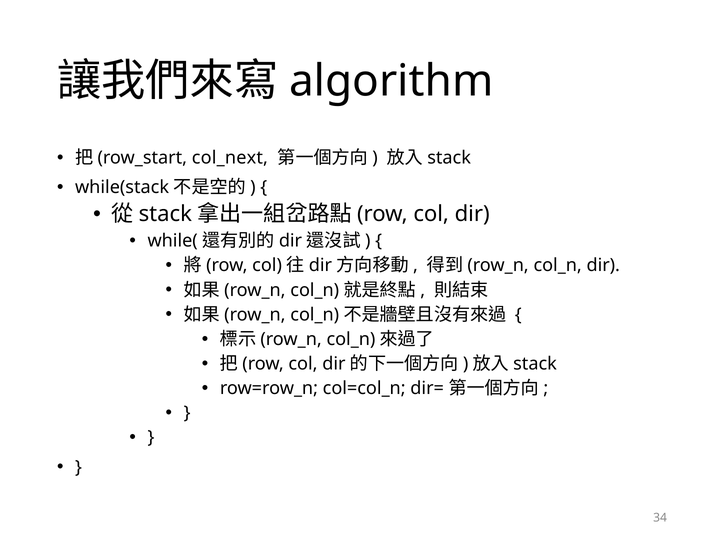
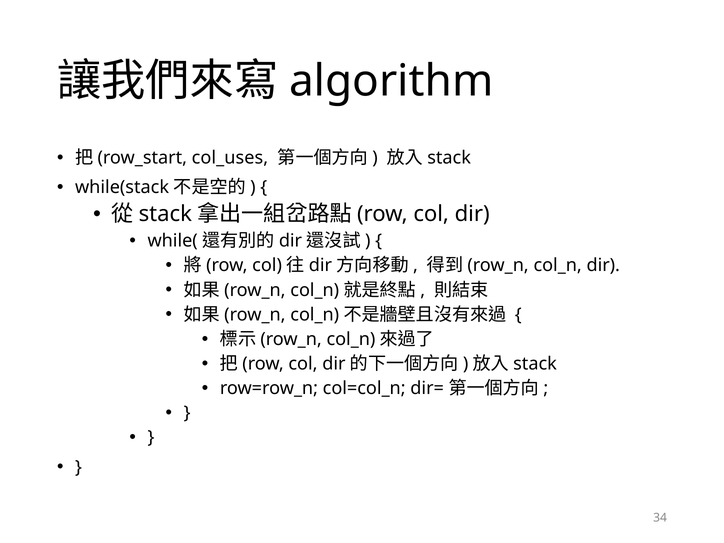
col_next: col_next -> col_uses (230, 158)
